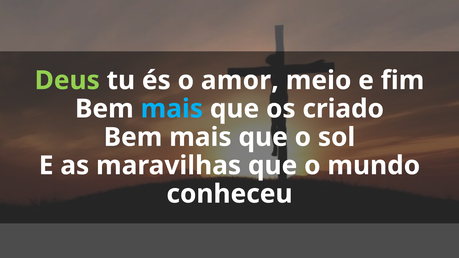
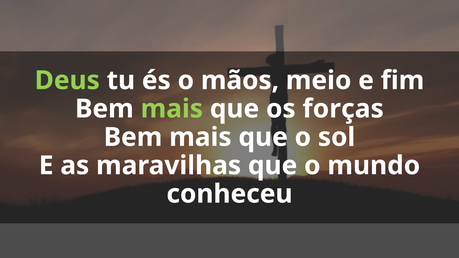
amor: amor -> mãos (240, 81)
mais colour: light blue -> light green (172, 109)
criado: criado -> forças (343, 109)
